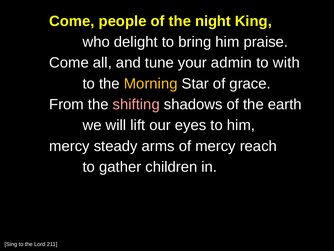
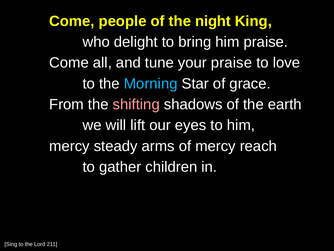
your admin: admin -> praise (231, 63)
with: with -> love (286, 63)
Morning colour: yellow -> light blue (151, 83)
